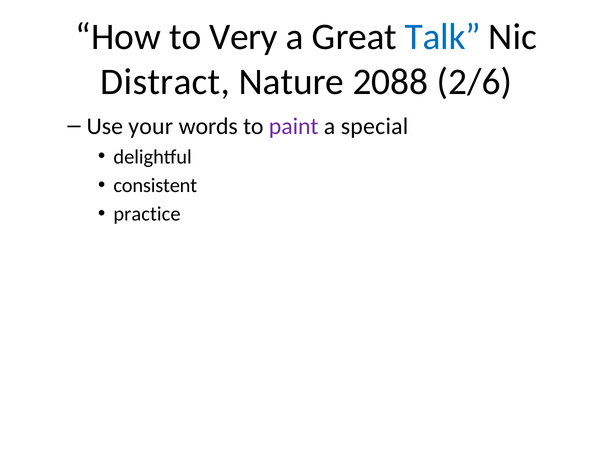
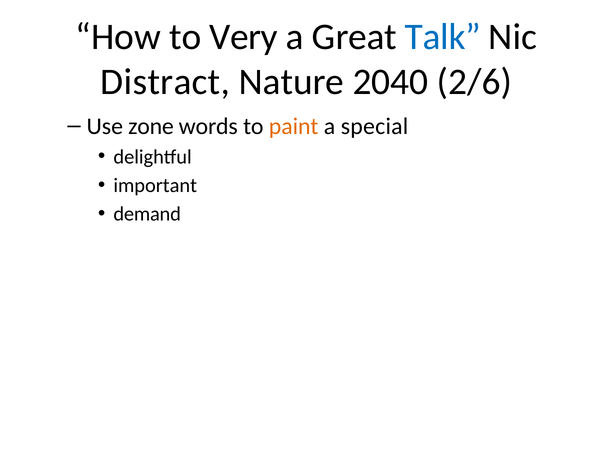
2088: 2088 -> 2040 (390, 82)
your: your -> zone (151, 126)
paint colour: purple -> orange (294, 126)
consistent: consistent -> important (155, 185)
practice: practice -> demand (147, 214)
